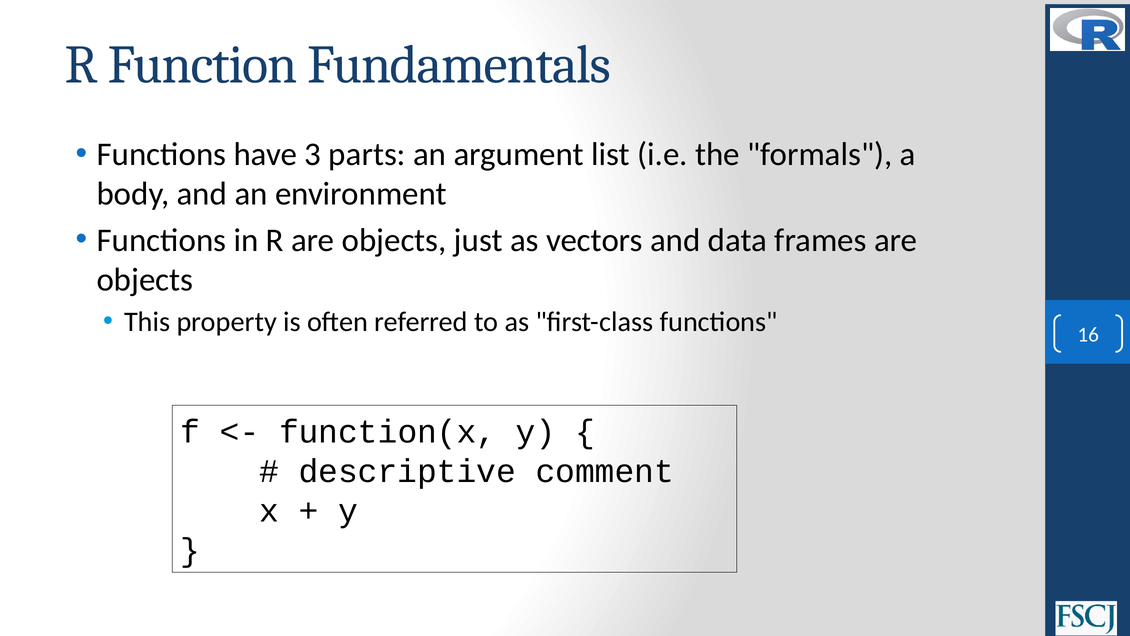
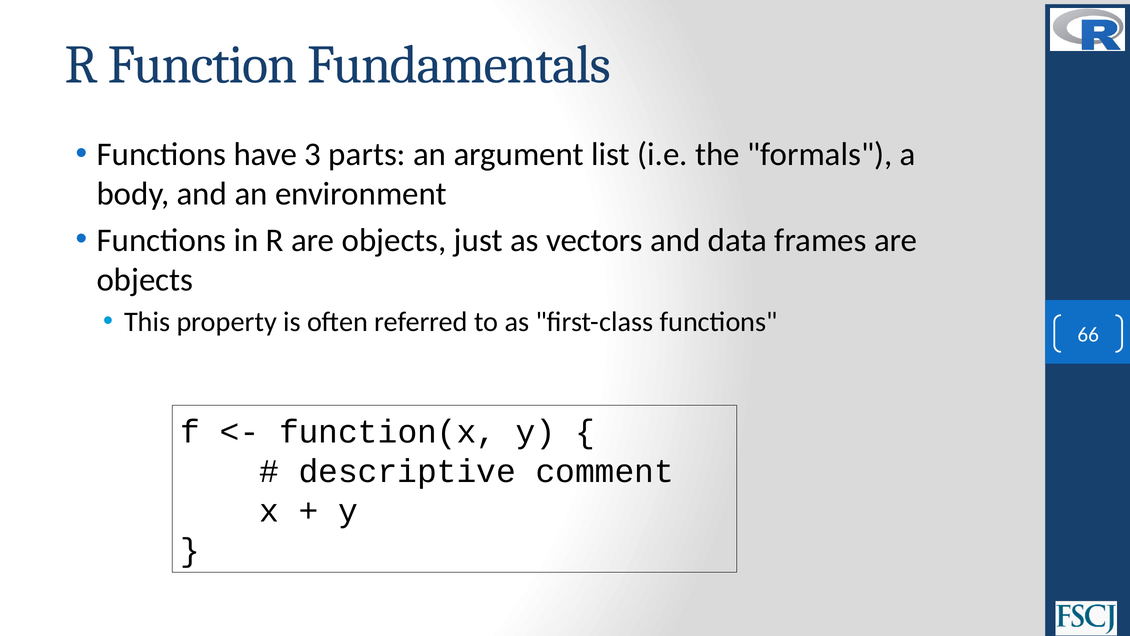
16: 16 -> 66 (1088, 335)
